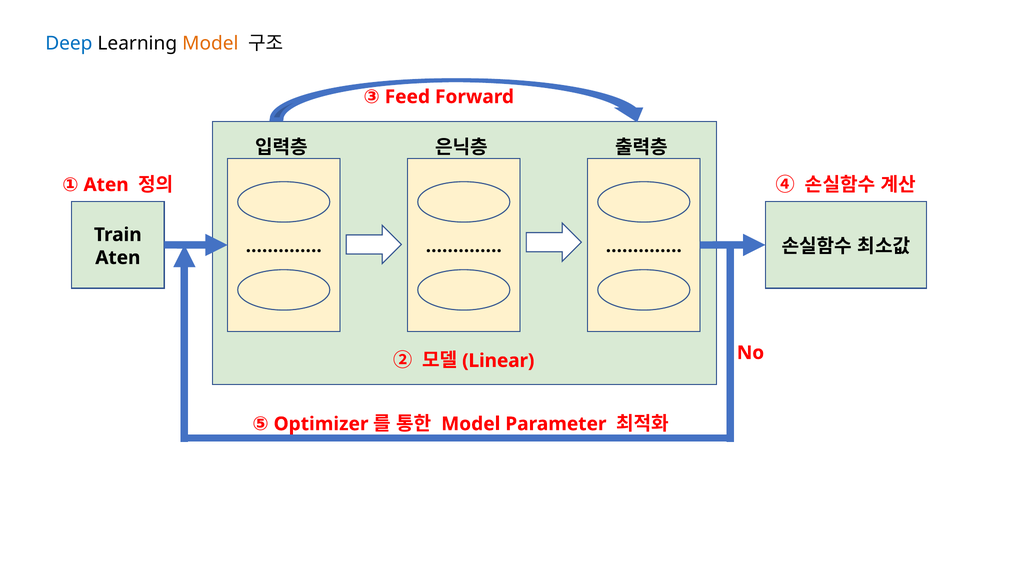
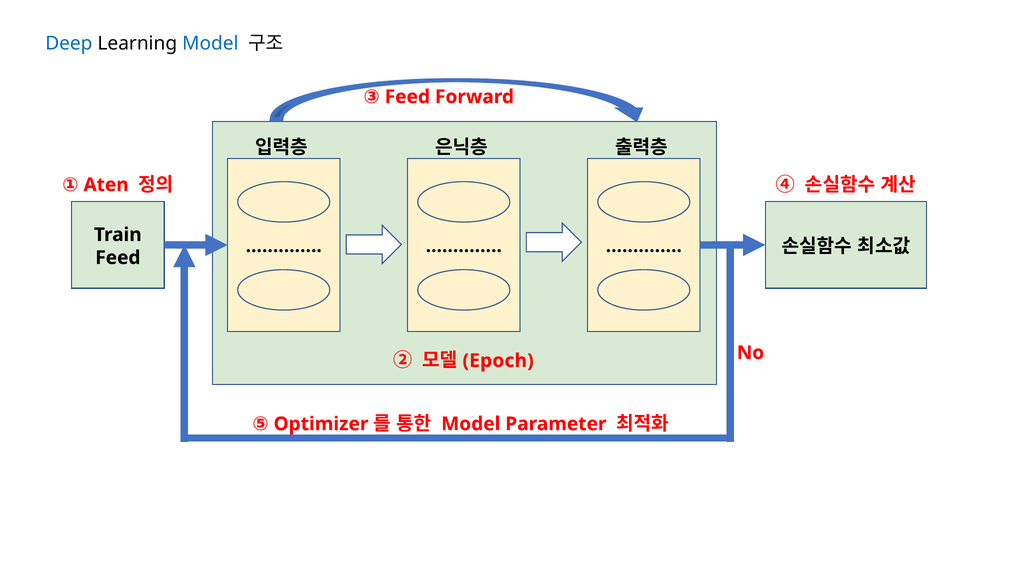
Model colour: orange -> blue (210, 43)
Aten: Aten -> Feed (118, 258)
Linear: Linear -> Epoch (498, 361)
